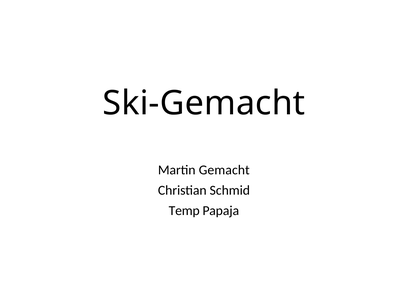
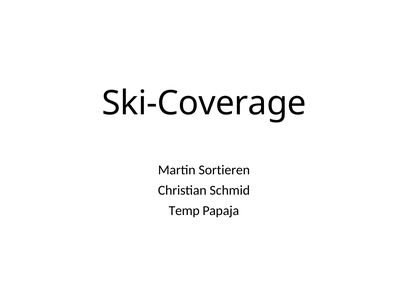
Ski-Gemacht: Ski-Gemacht -> Ski-Coverage (204, 103)
Gemacht: Gemacht -> Sortieren (224, 170)
